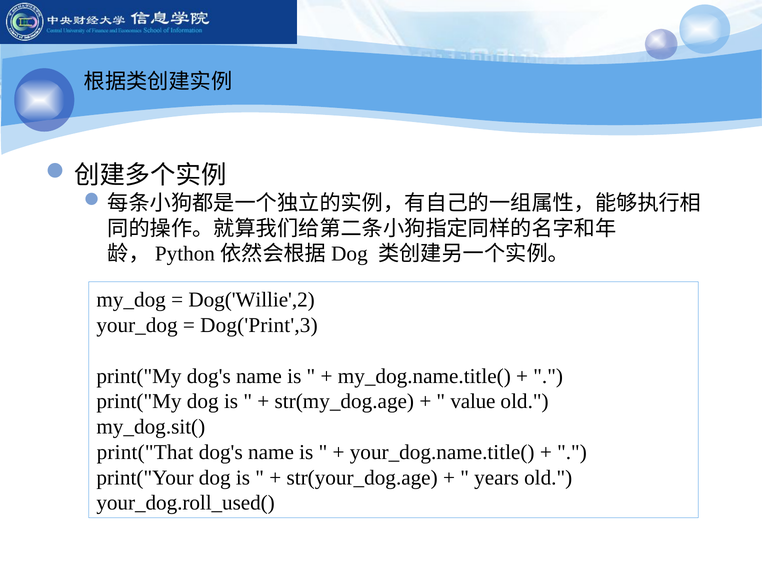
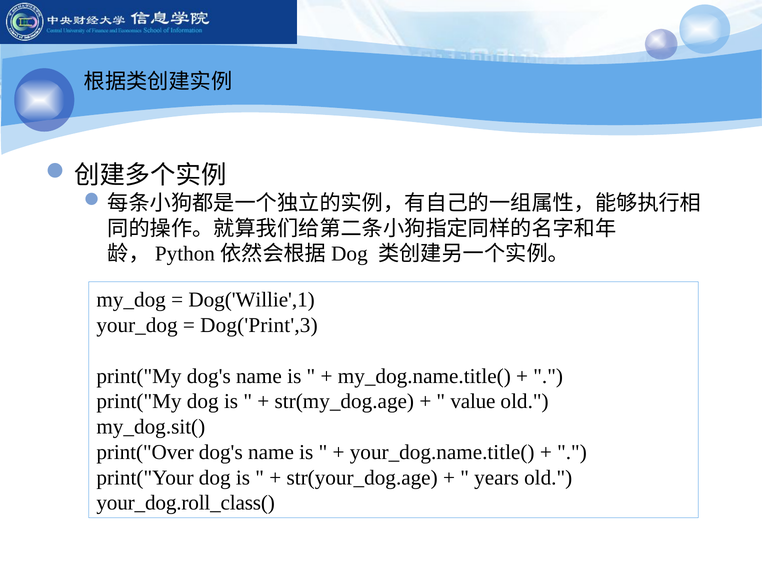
Dog('Willie',2: Dog('Willie',2 -> Dog('Willie',1 (252, 300)
print("That: print("That -> print("Over (145, 453)
your_dog.roll_used(: your_dog.roll_used( -> your_dog.roll_class( (186, 503)
